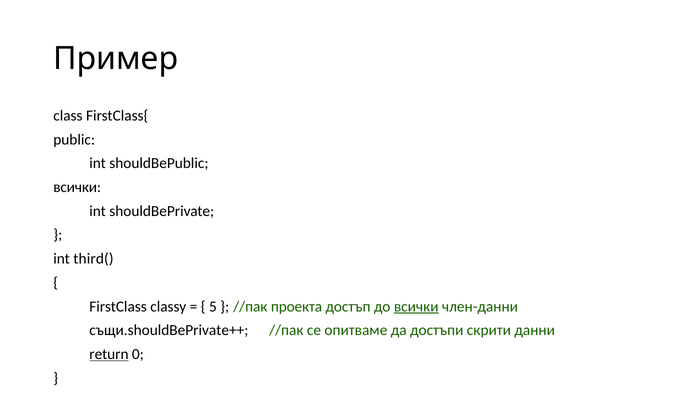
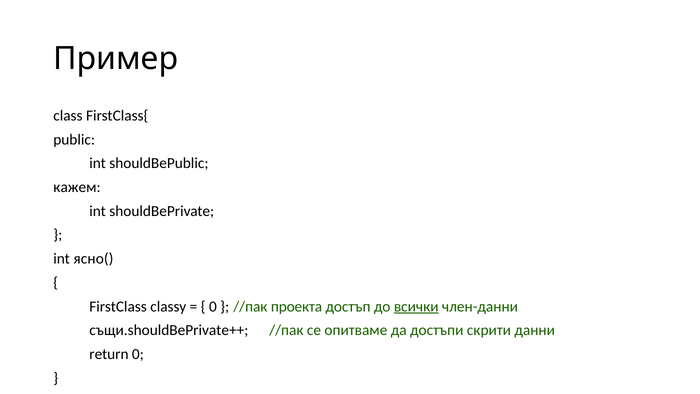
всички: всички -> кажем (77, 187)
third(: third( -> ясно( (93, 259)
5: 5 -> 0 (213, 306)
return underline: present -> none (109, 354)
